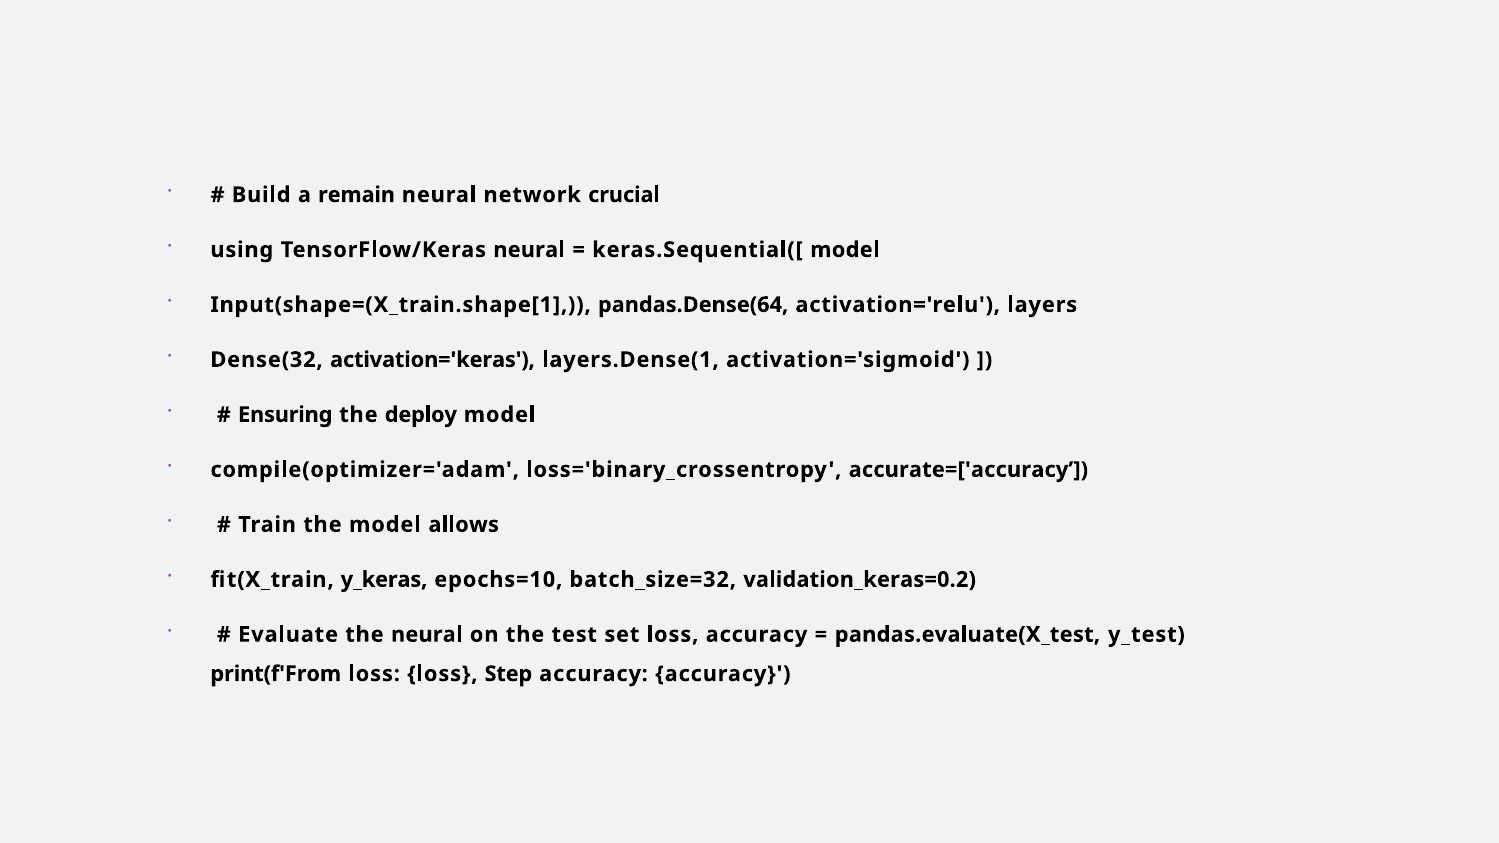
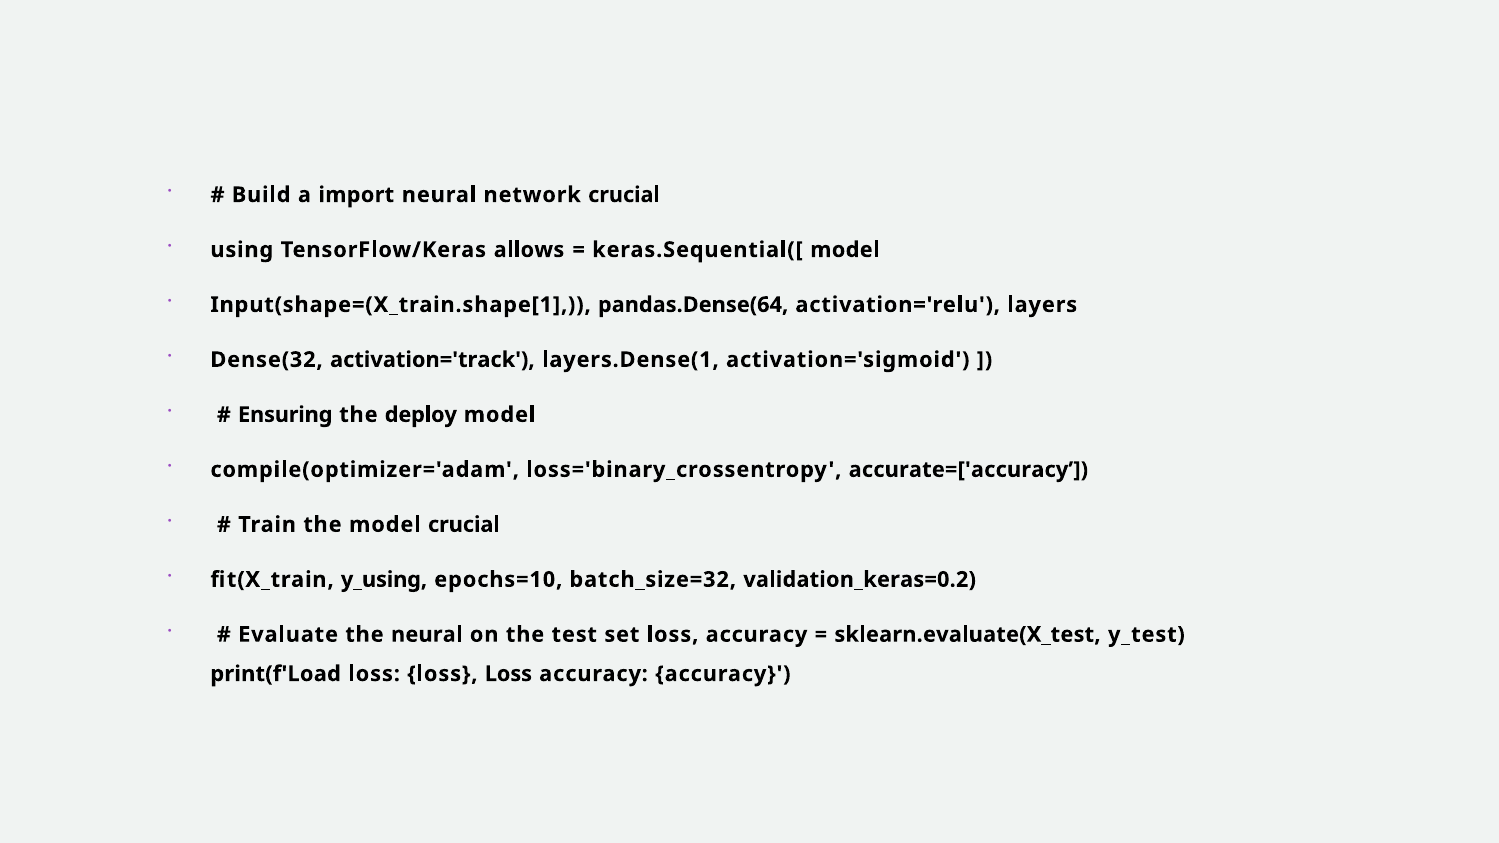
remain: remain -> import (356, 195)
TensorFlow/Keras neural: neural -> allows (529, 250)
activation='keras: activation='keras -> activation='track (432, 360)
model allows: allows -> crucial (464, 525)
y_keras: y_keras -> y_using (384, 580)
pandas.evaluate(X_test: pandas.evaluate(X_test -> sklearn.evaluate(X_test (967, 635)
print(f'From: print(f'From -> print(f'Load (276, 674)
loss loss Step: Step -> Loss (508, 674)
